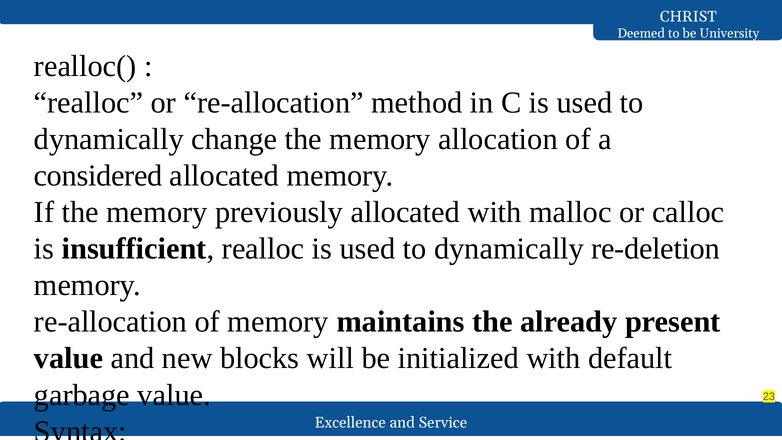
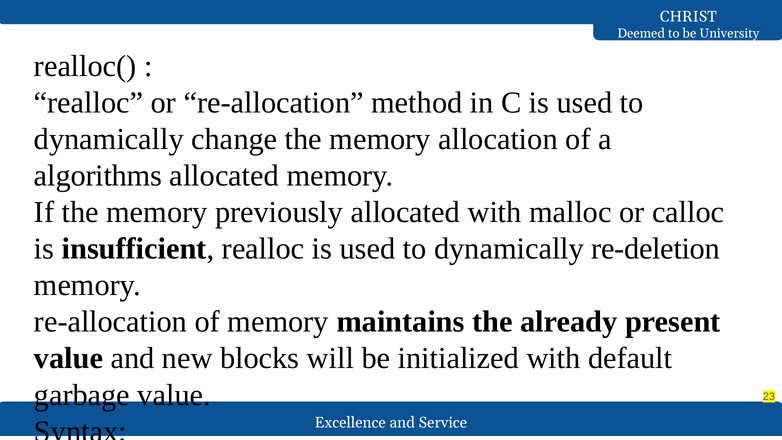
considered: considered -> algorithms (98, 176)
